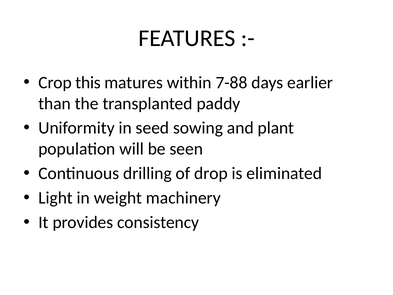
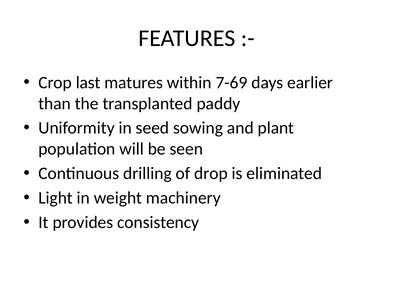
this: this -> last (88, 82)
7-88: 7-88 -> 7-69 (231, 82)
